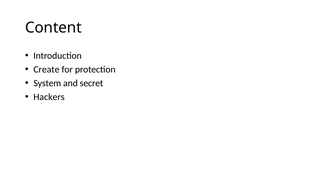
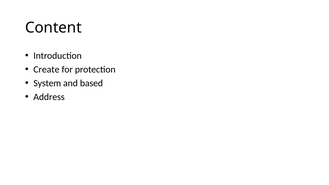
secret: secret -> based (91, 83)
Hackers: Hackers -> Address (49, 97)
